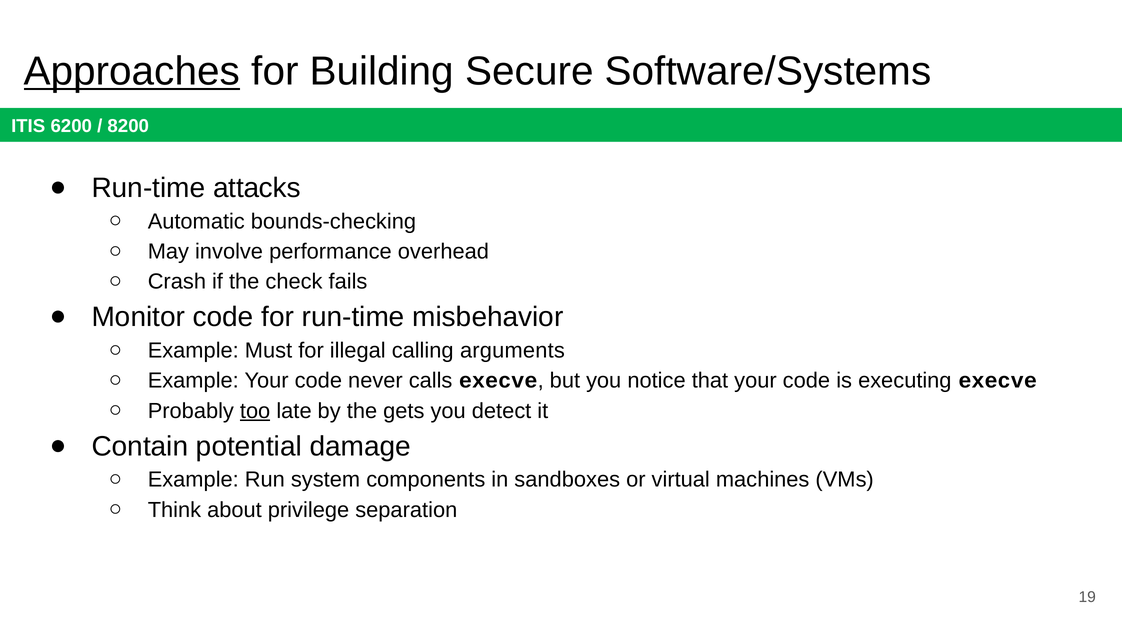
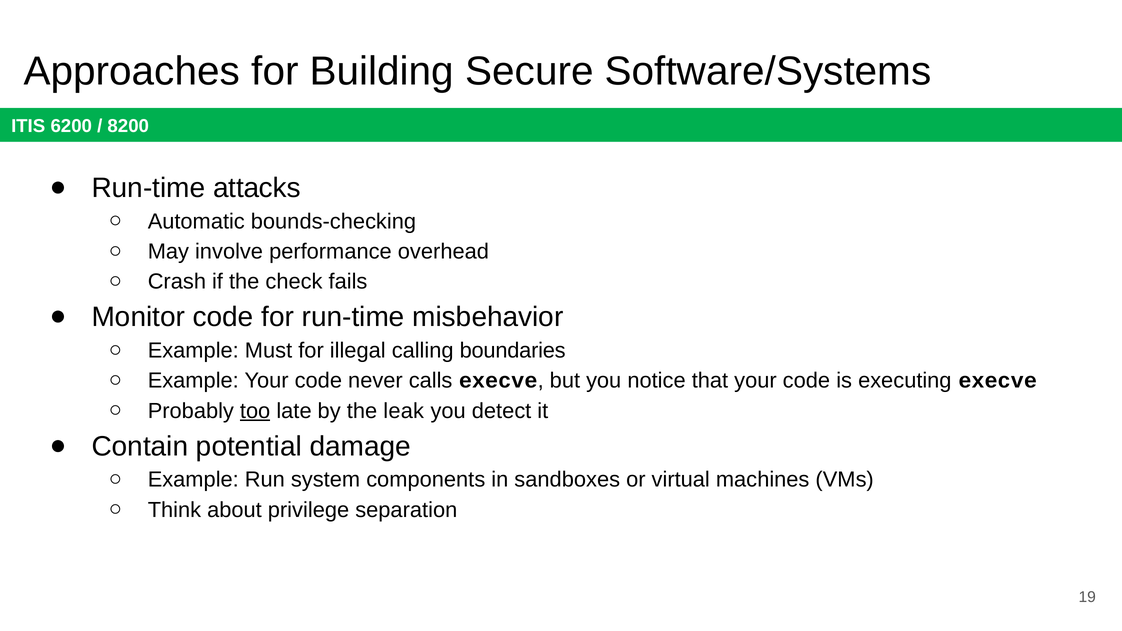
Approaches underline: present -> none (132, 72)
arguments: arguments -> boundaries (513, 351)
gets: gets -> leak (404, 411)
